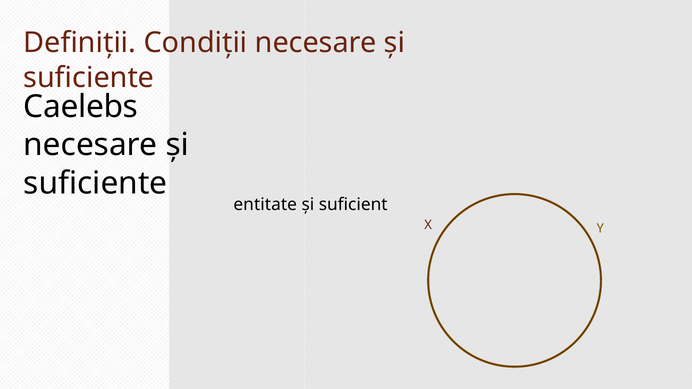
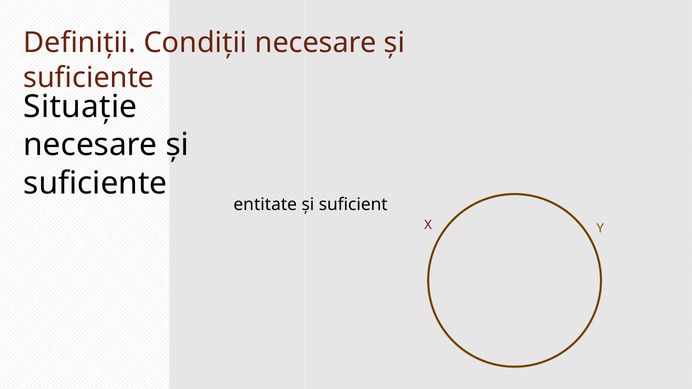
Caelebs: Caelebs -> Situație (80, 107)
